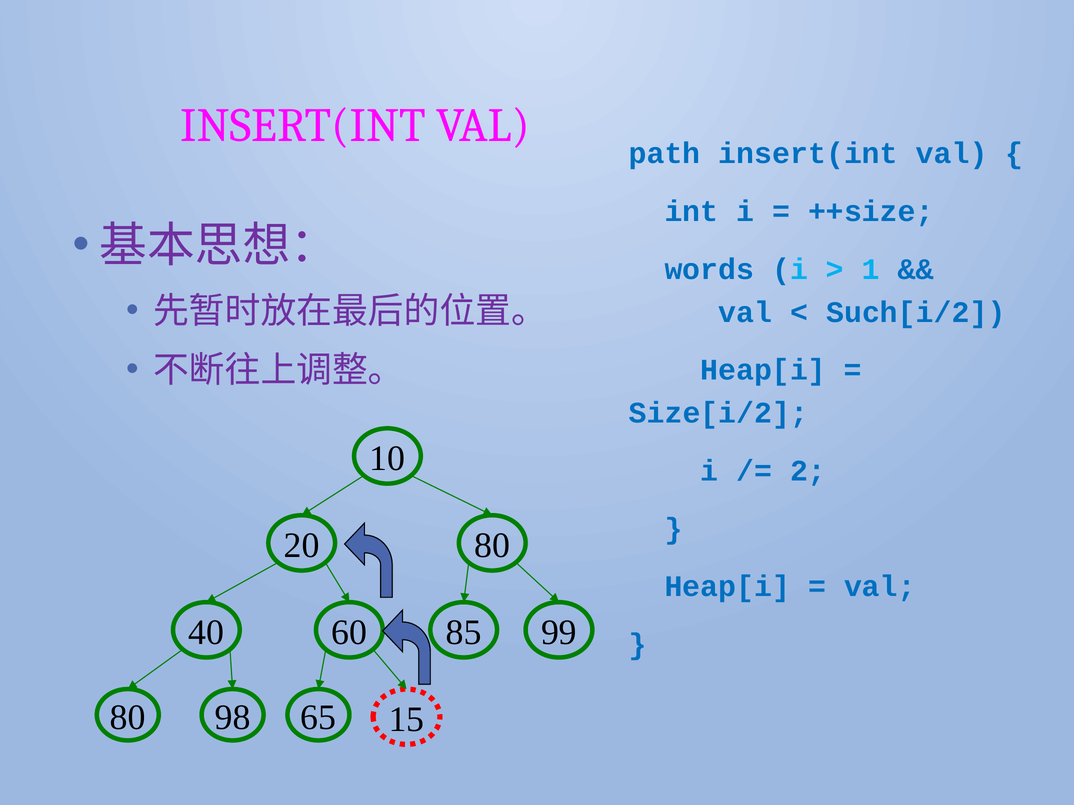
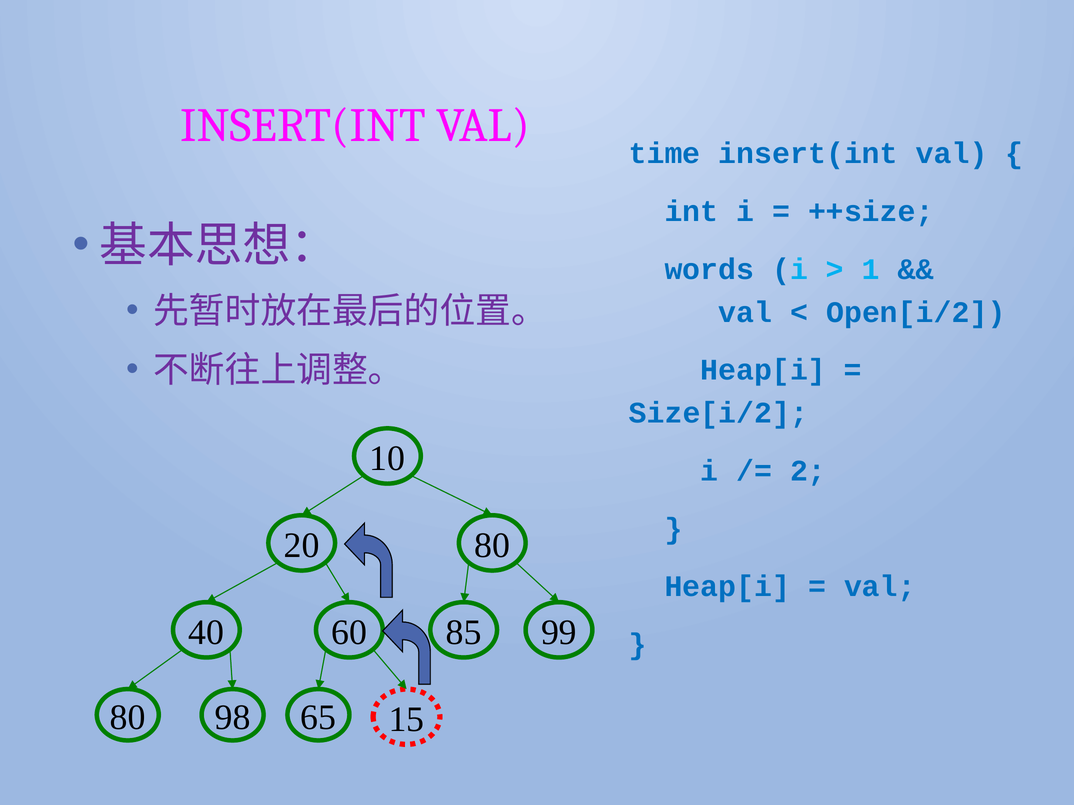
path: path -> time (665, 154)
Such[i/2: Such[i/2 -> Open[i/2 (916, 312)
